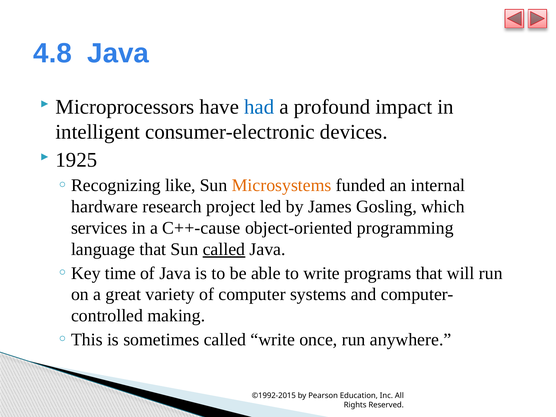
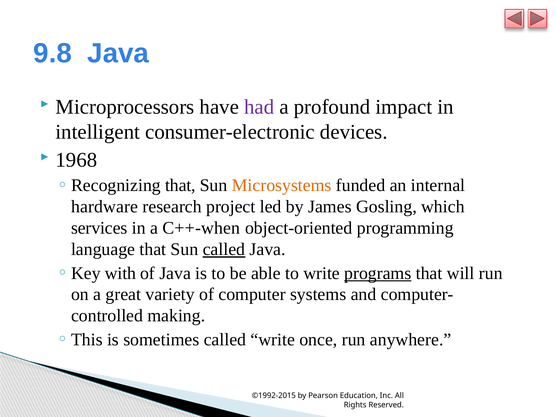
4.8: 4.8 -> 9.8 (53, 53)
had colour: blue -> purple (259, 107)
1925: 1925 -> 1968 (76, 160)
like: like -> that (180, 185)
C++-cause: C++-cause -> C++-when (201, 228)
time: time -> with (120, 273)
programs underline: none -> present (378, 273)
